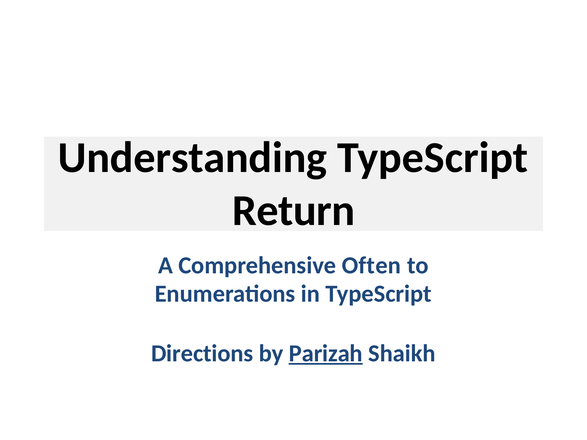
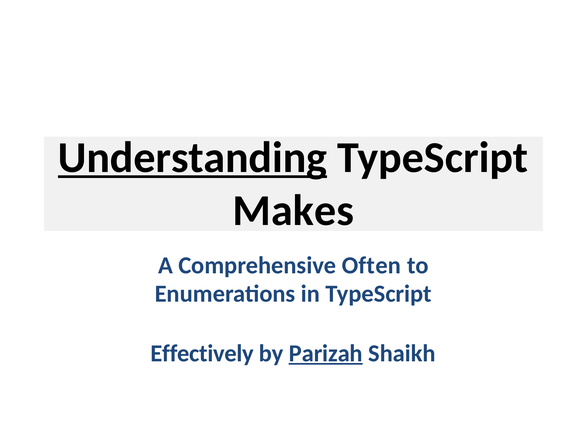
Understanding underline: none -> present (193, 158)
Return: Return -> Makes (293, 211)
Directions: Directions -> Effectively (202, 354)
